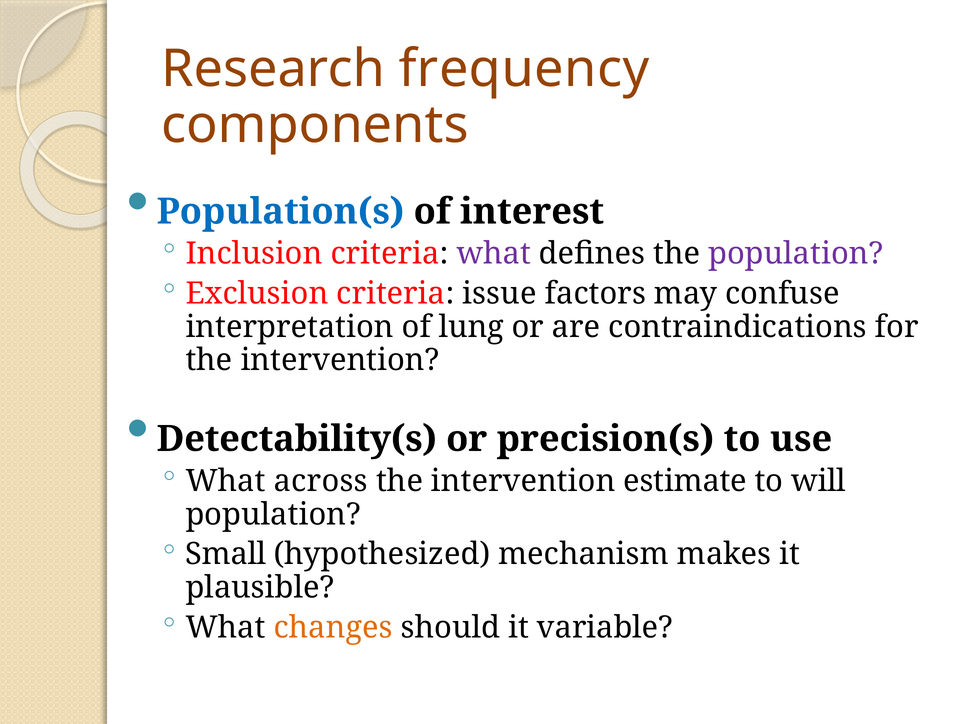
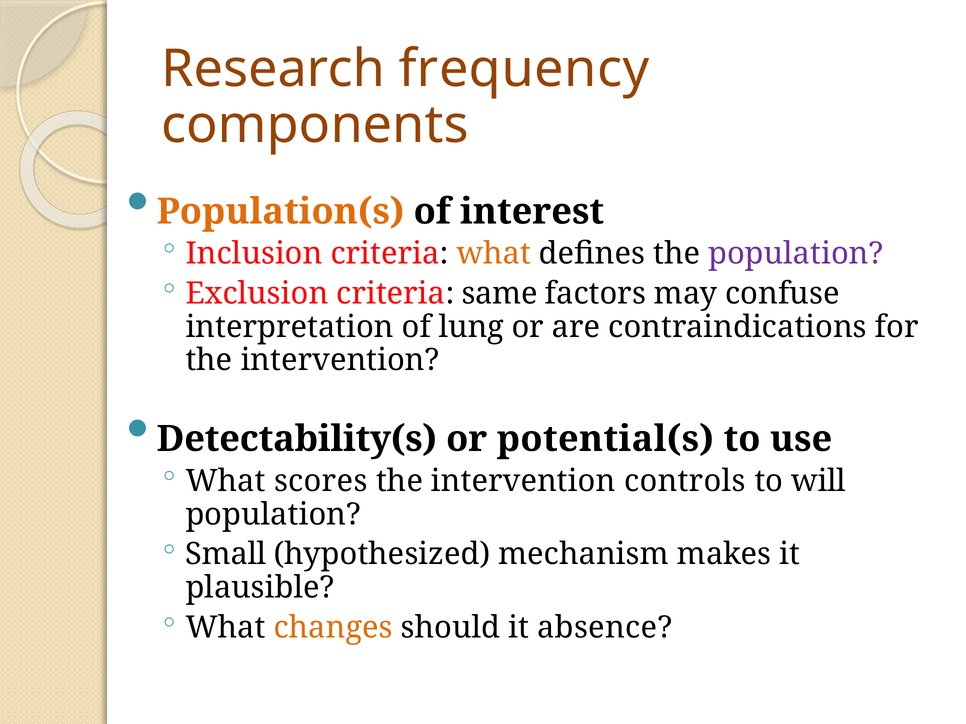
Population(s colour: blue -> orange (280, 212)
what colour: purple -> orange (494, 254)
issue: issue -> same (500, 294)
precision(s: precision(s -> potential(s (605, 439)
across: across -> scores (321, 481)
estimate: estimate -> controls (685, 481)
variable: variable -> absence (605, 628)
